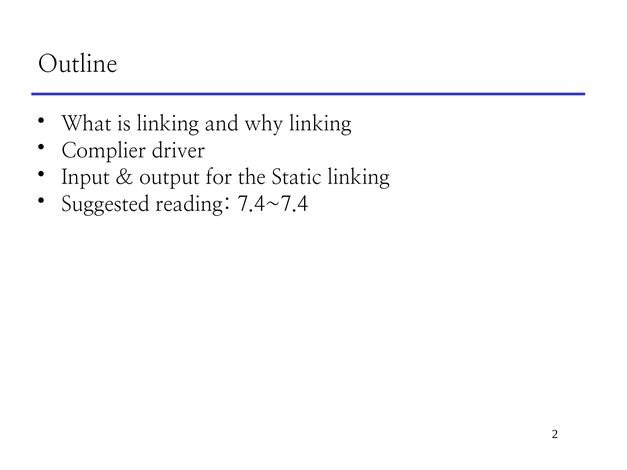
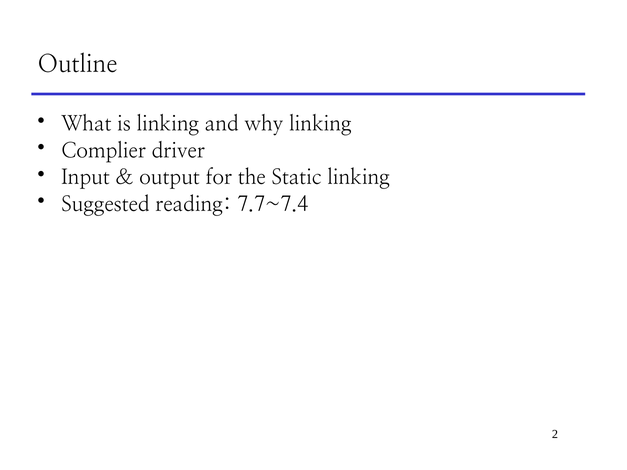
7.4~7.4: 7.4~7.4 -> 7.7~7.4 (273, 204)
